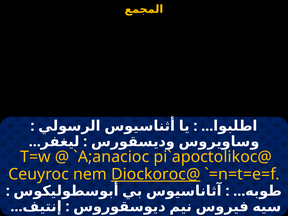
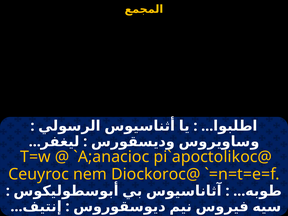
Diockoroc@ underline: present -> none (156, 174)
